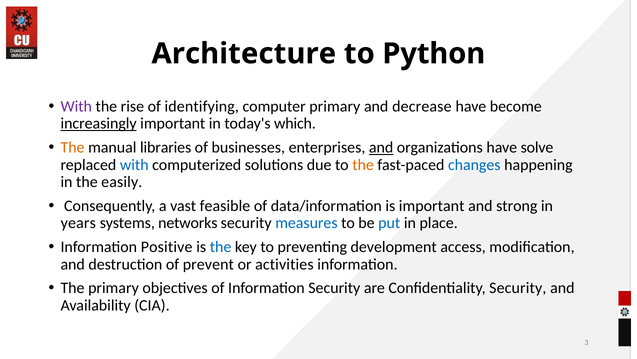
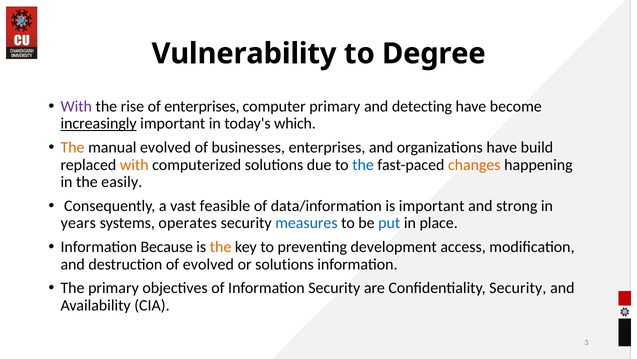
Architecture: Architecture -> Vulnerability (244, 54)
Python: Python -> Degree (434, 54)
of identifying: identifying -> enterprises (202, 106)
decrease: decrease -> detecting (422, 106)
manual libraries: libraries -> evolved (166, 147)
and underline: present -> none (381, 147)
solve: solve -> build (537, 147)
with colour: blue -> orange (134, 164)
the colour: orange -> blue (363, 164)
changes colour: blue -> orange (474, 164)
networks: networks -> operates (188, 223)
Positive: Positive -> Because (167, 247)
the colour: blue -> orange (221, 247)
of prevent: prevent -> evolved (208, 264)
or activities: activities -> solutions (284, 264)
